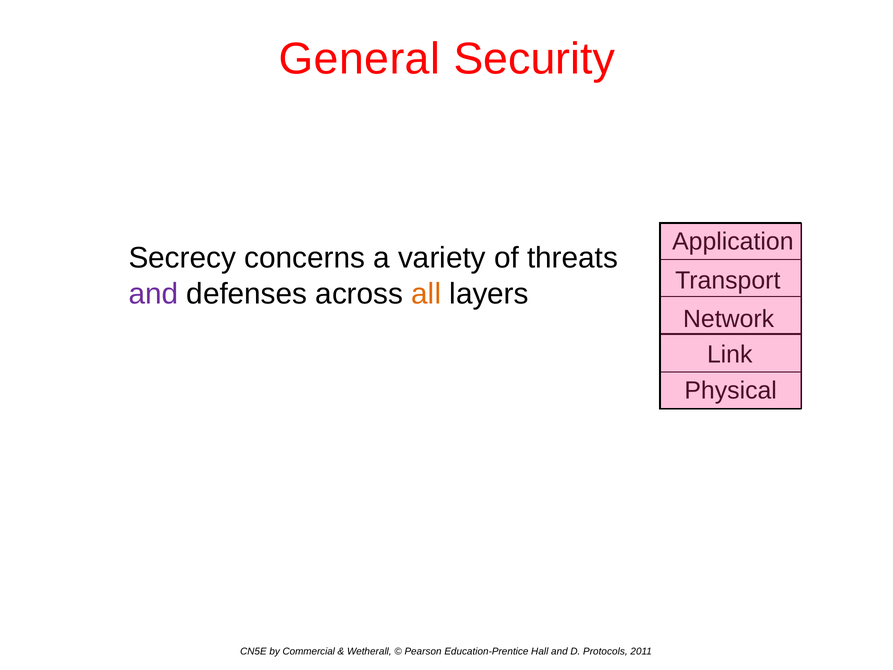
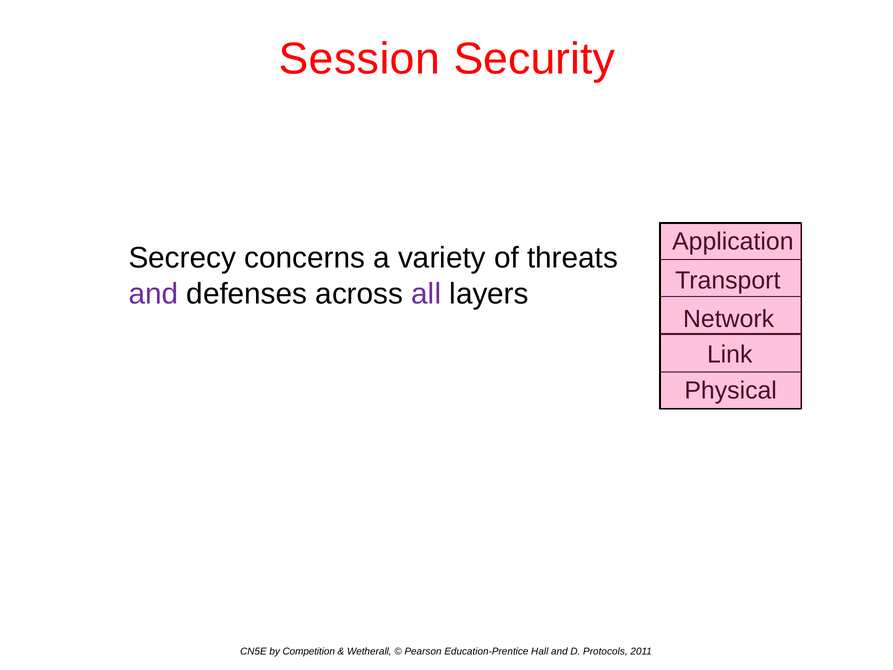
General: General -> Session (359, 59)
all colour: orange -> purple (426, 294)
Commercial: Commercial -> Competition (309, 651)
